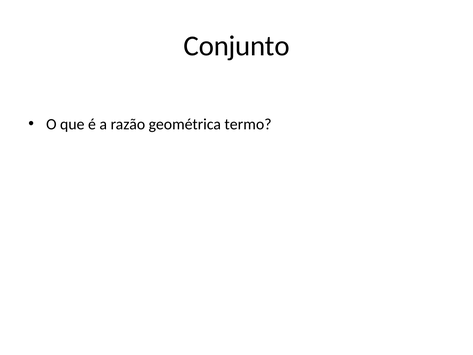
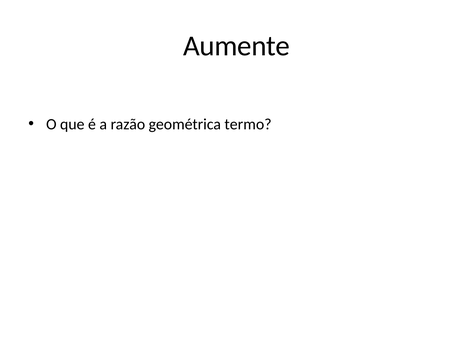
Conjunto: Conjunto -> Aumente (237, 46)
